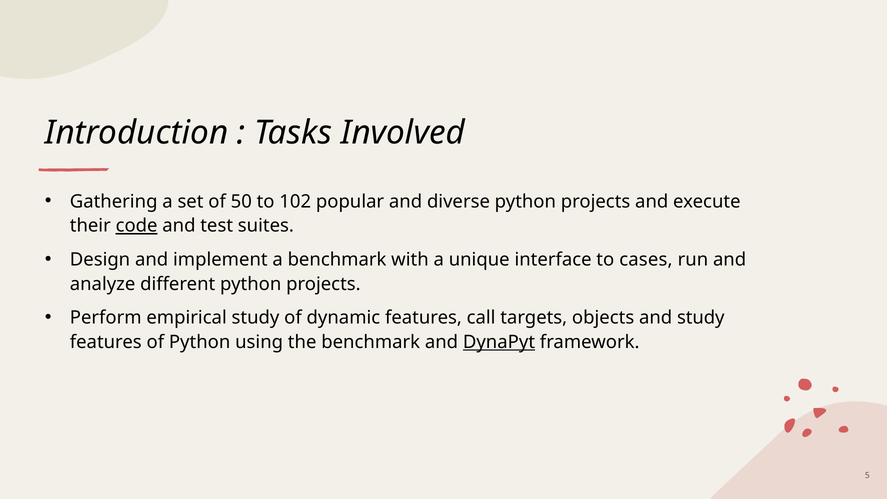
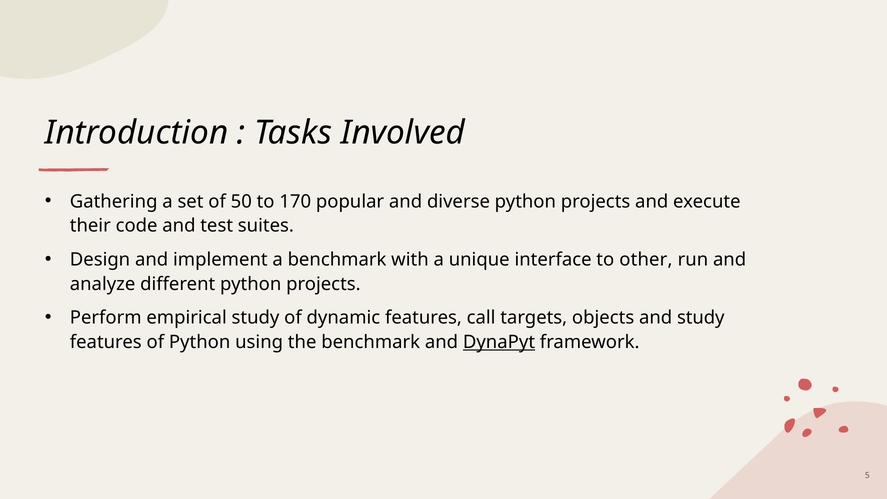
102: 102 -> 170 (295, 201)
code underline: present -> none (137, 226)
cases: cases -> other (646, 259)
